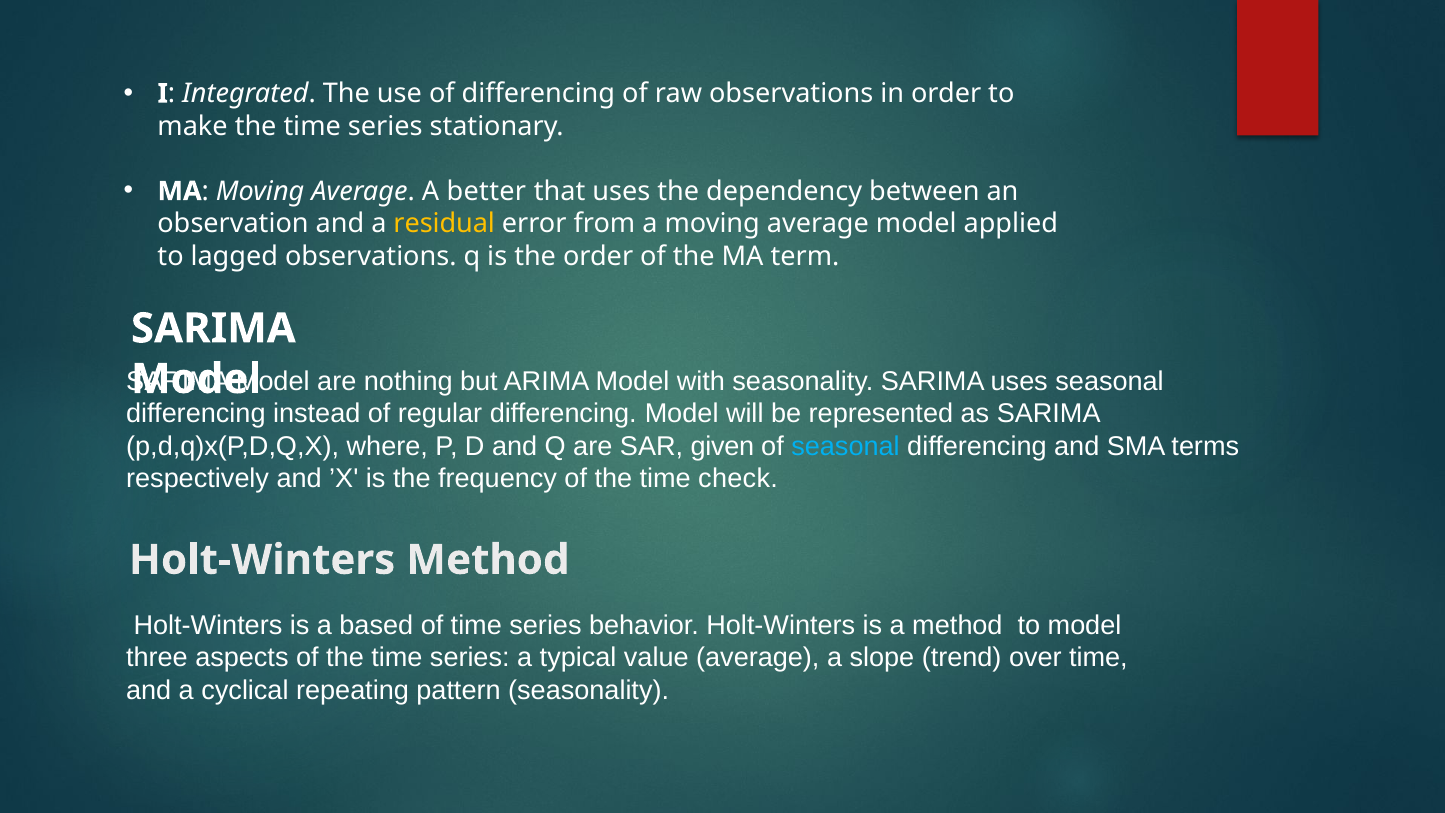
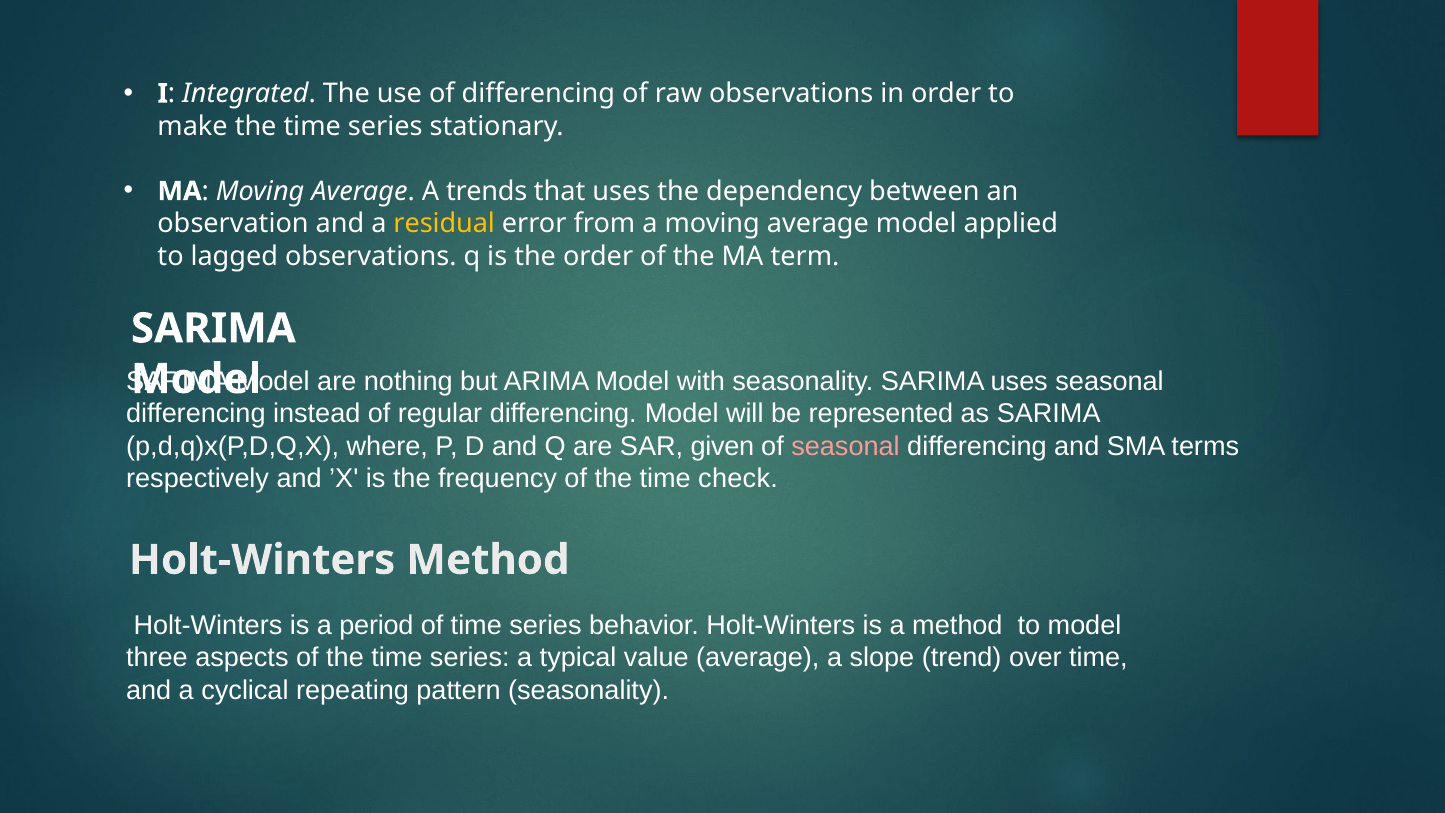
better: better -> trends (487, 191)
seasonal colour: light blue -> pink (846, 446)
based: based -> period (376, 625)
